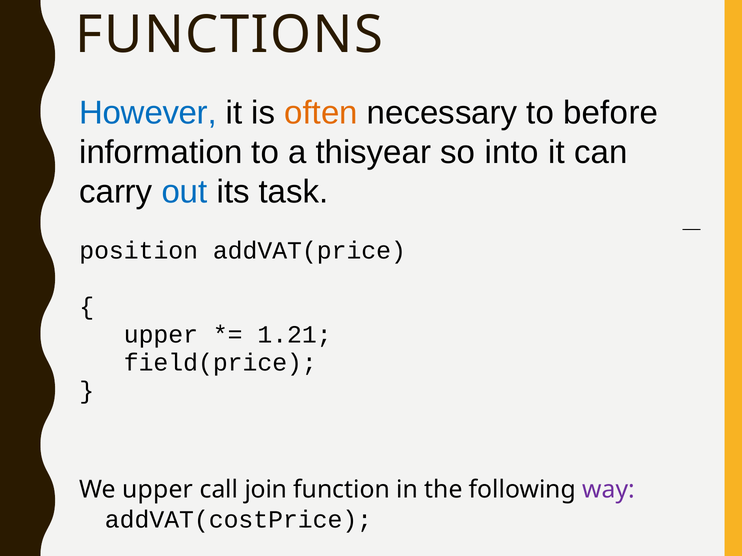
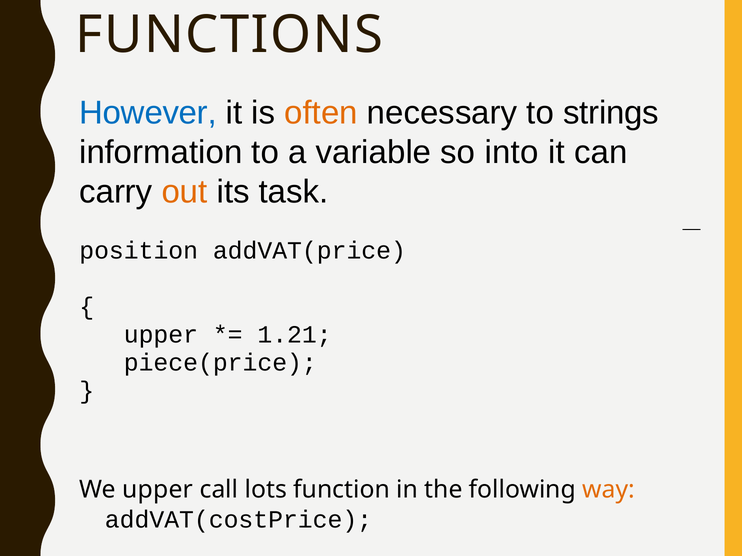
before: before -> strings (611, 113)
thisyear: thisyear -> variable (373, 153)
out colour: blue -> orange (185, 192)
field(price: field(price -> piece(price (220, 363)
join: join -> lots (266, 490)
way colour: purple -> orange (609, 490)
